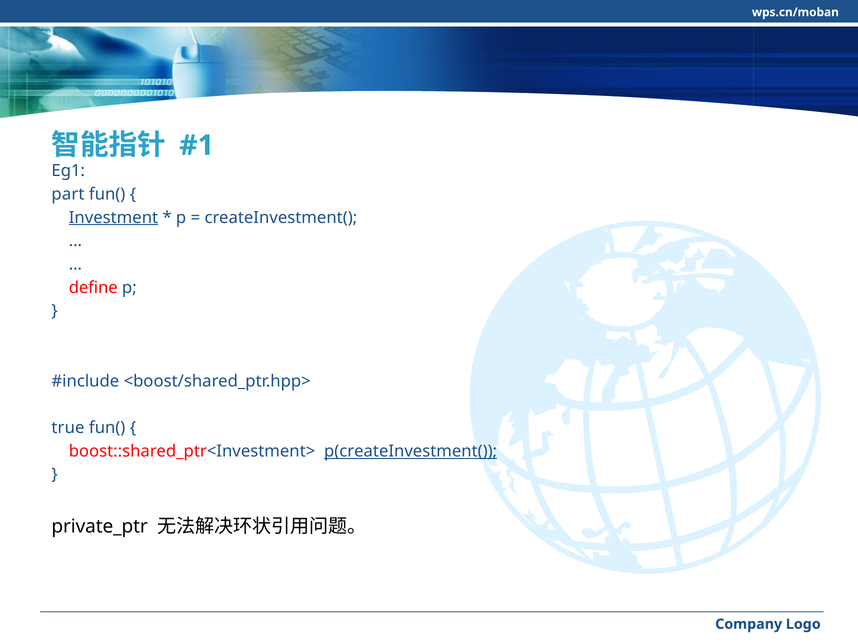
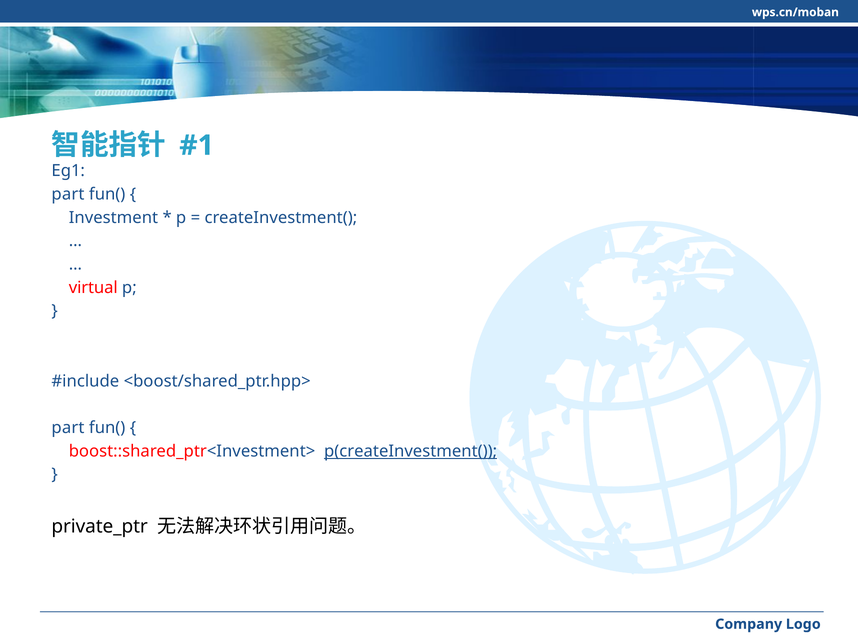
Investment underline: present -> none (113, 218)
define: define -> virtual (93, 288)
true: true -> part (68, 428)
